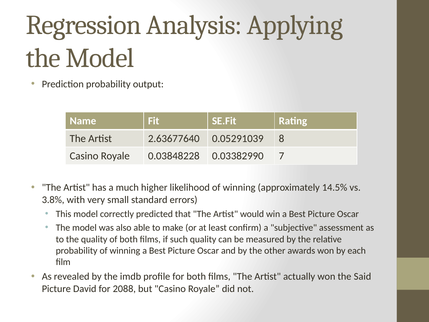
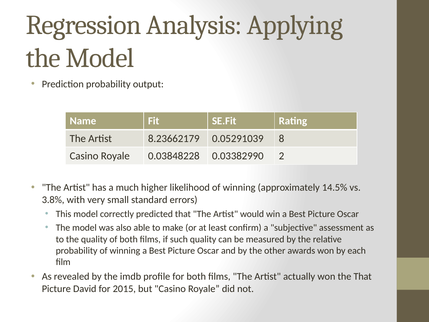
2.63677640: 2.63677640 -> 8.23662179 (174, 138)
7: 7 -> 2 (282, 156)
the Said: Said -> That (363, 276)
2088: 2088 -> 2015 (124, 288)
